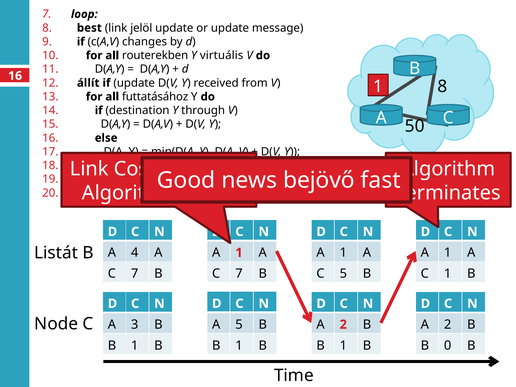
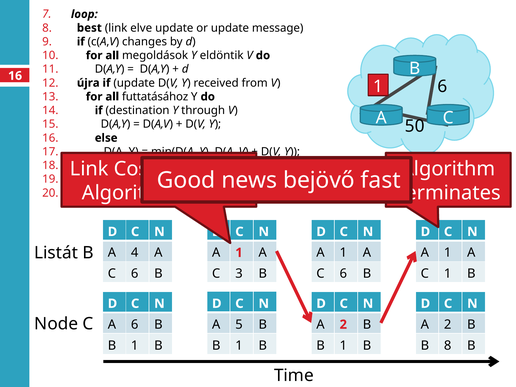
jelöl: jelöl -> elve (141, 28)
routerekben: routerekben -> megoldások (155, 55)
virtuális: virtuális -> eldöntik (222, 55)
állít: állít -> újra (88, 83)
8: 8 -> 6 (442, 87)
7: 7 -> 6 (135, 274)
7: 7 -> 3 (239, 274)
5: 5 -> 6 (343, 274)
A 3: 3 -> 6 (135, 325)
B 0: 0 -> 8 (448, 345)
